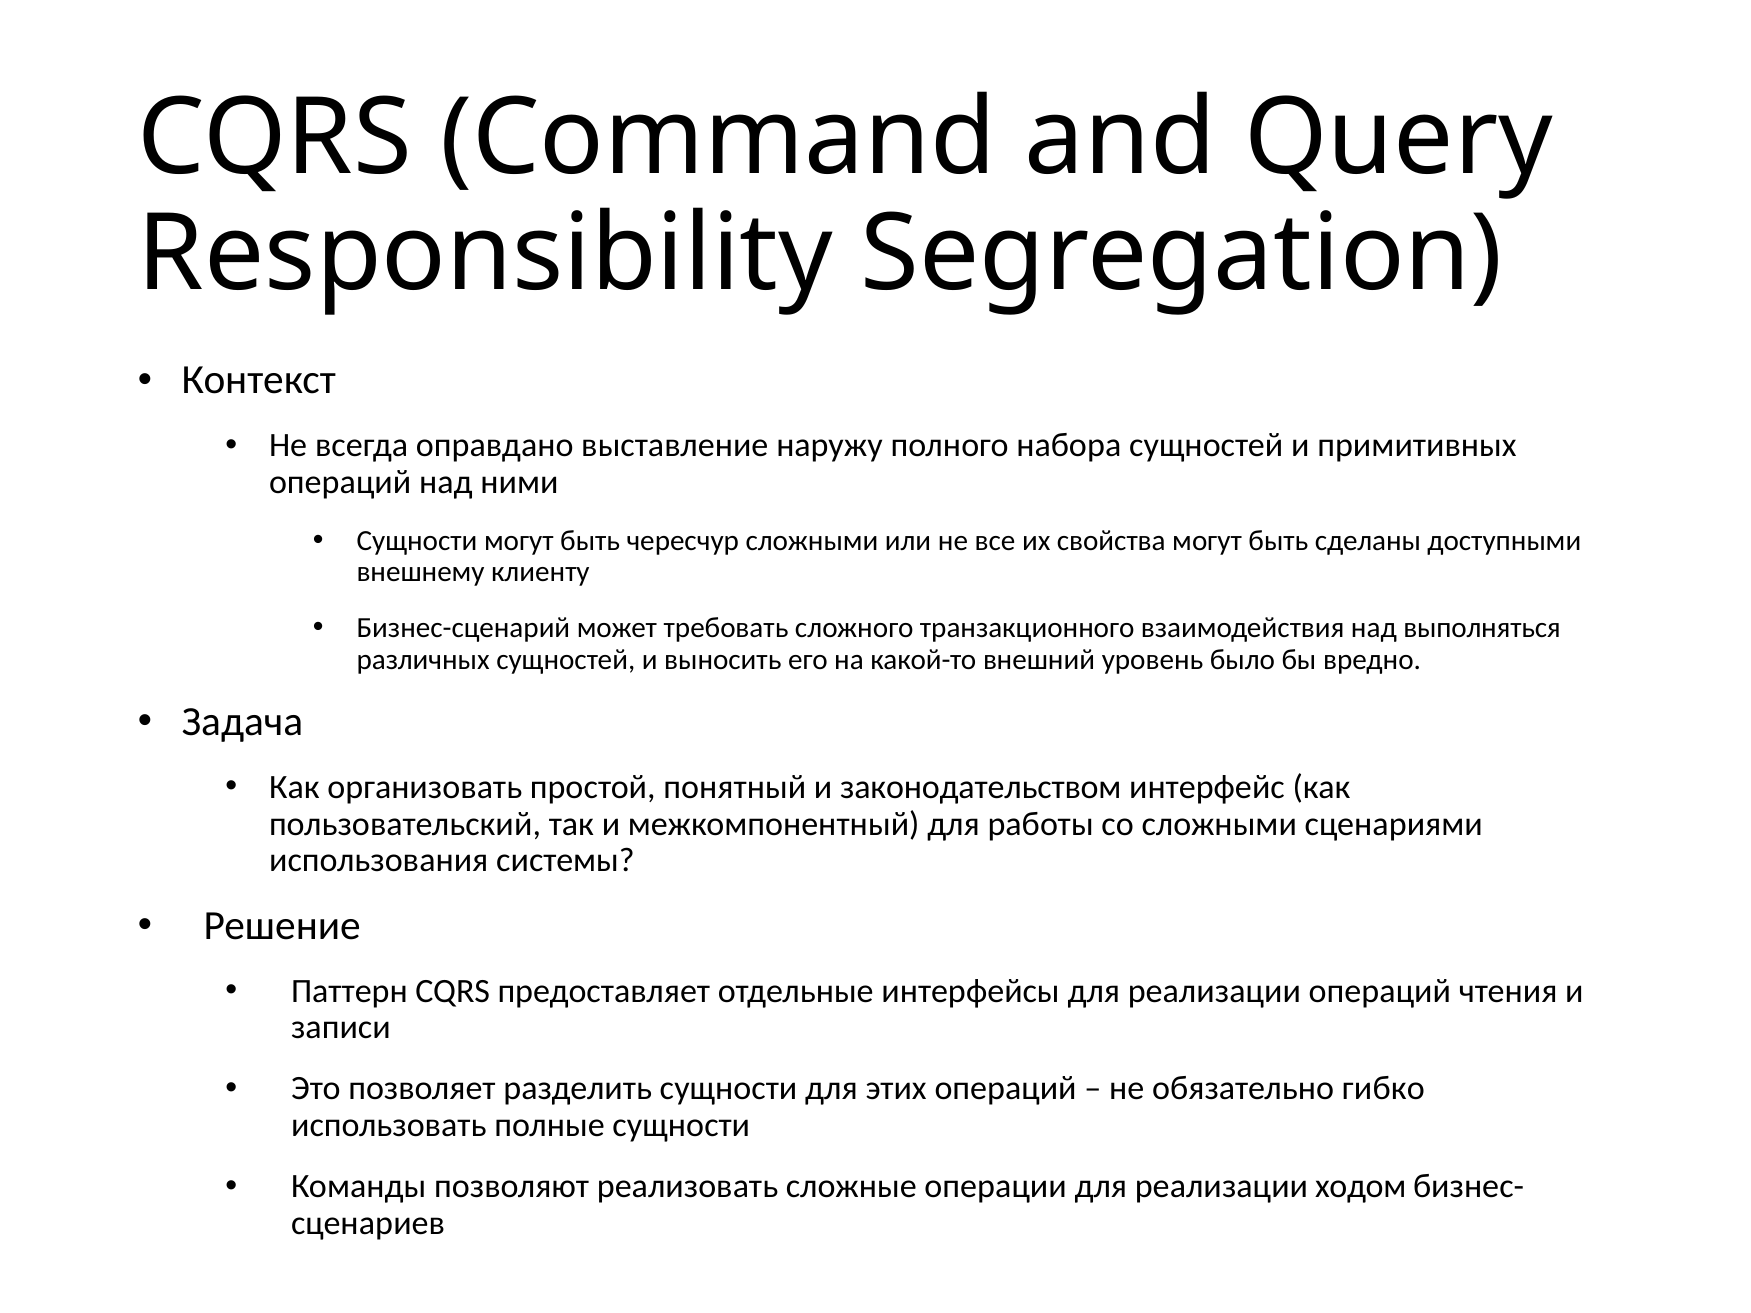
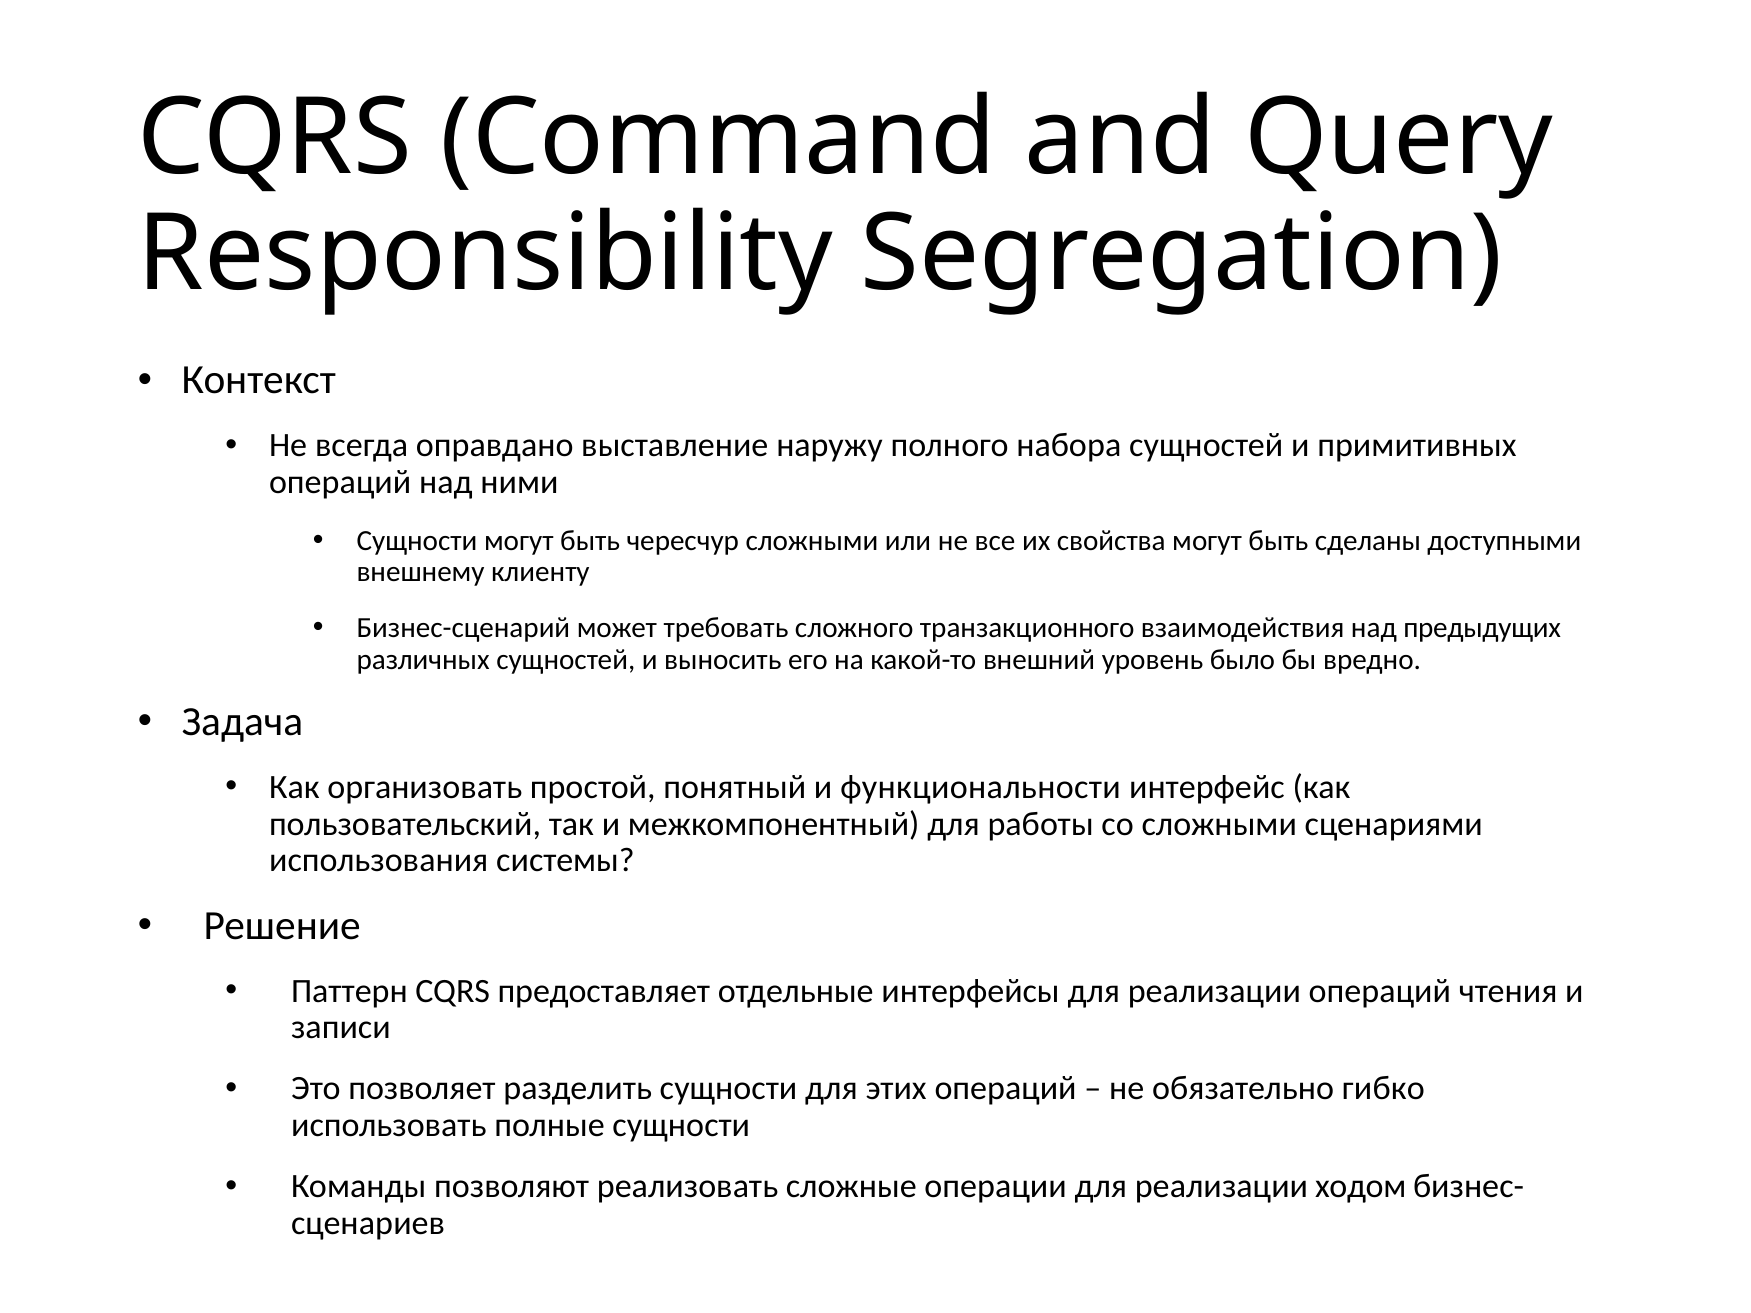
выполняться: выполняться -> предыдущих (1482, 628)
законодательством: законодательством -> функциональности (981, 787)
